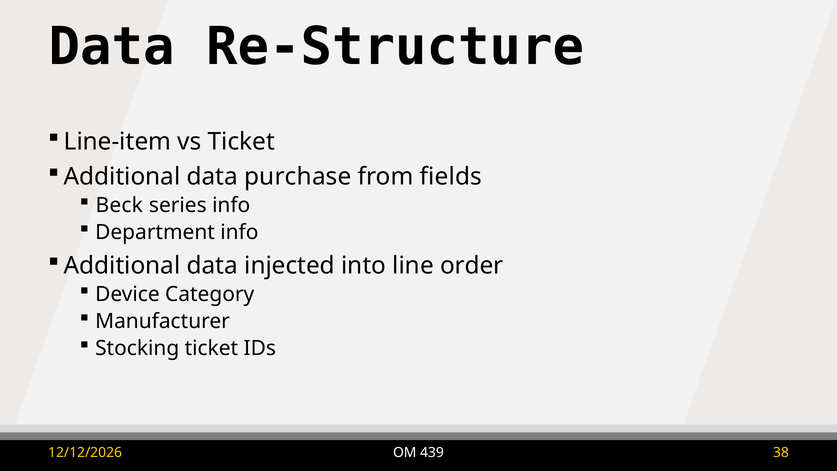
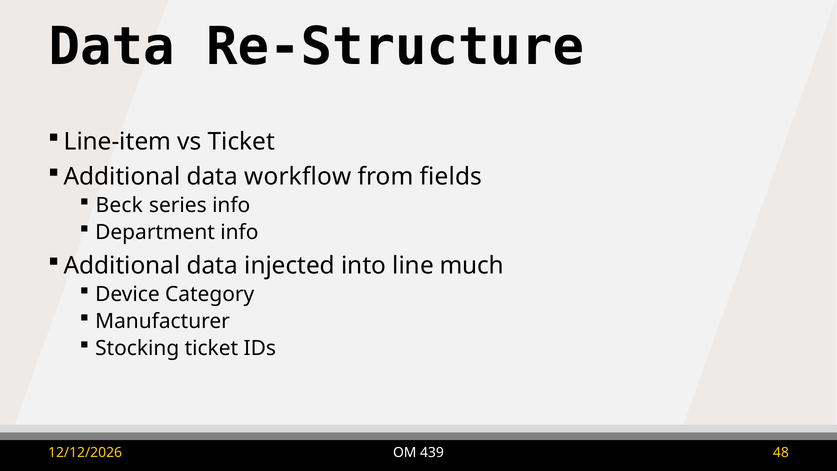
purchase: purchase -> workflow (298, 177)
order: order -> much (472, 266)
38: 38 -> 48 (781, 452)
